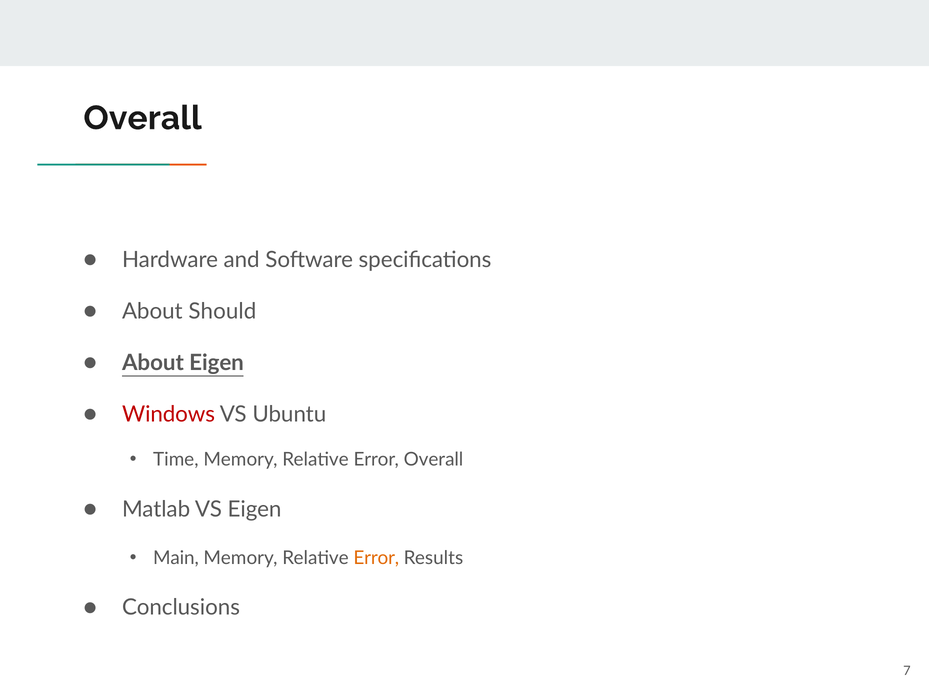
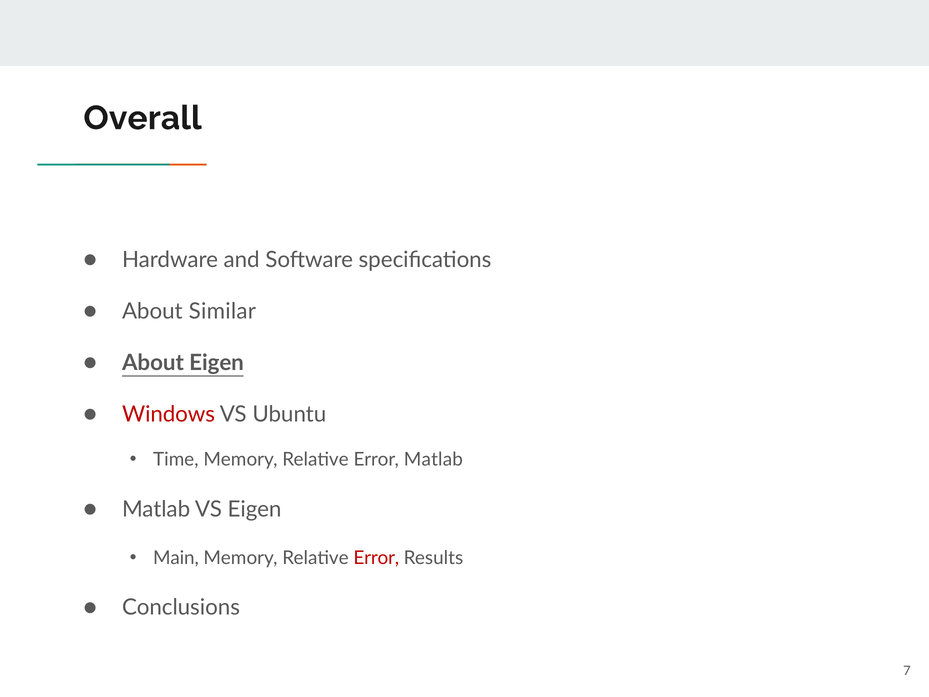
Should: Should -> Similar (222, 311)
Error Overall: Overall -> Matlab (433, 460)
Error colour: orange -> red (376, 558)
